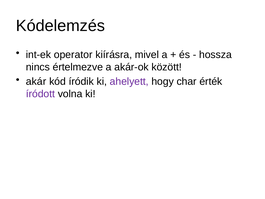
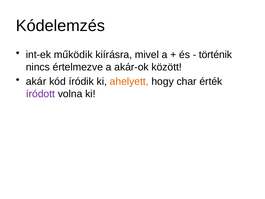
operator: operator -> működik (73, 55)
hossza: hossza -> történik (215, 55)
ahelyett colour: purple -> orange (129, 81)
